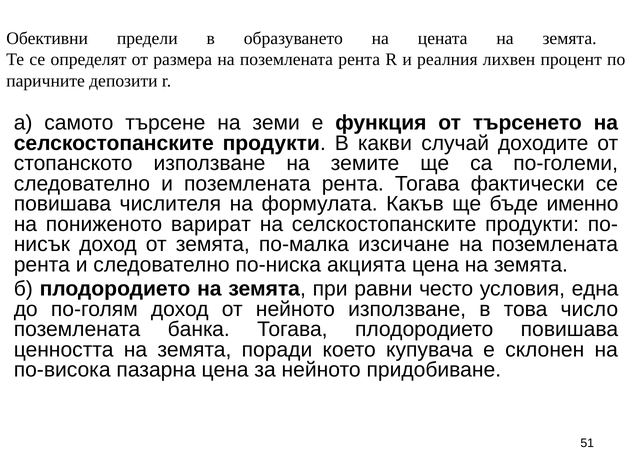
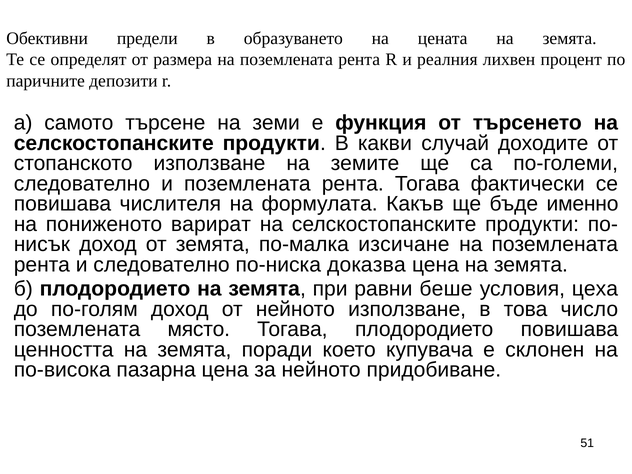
акцията: акцията -> доказва (366, 265)
често: често -> беше (446, 289)
една: една -> цеха (595, 289)
банка: банка -> място (199, 329)
